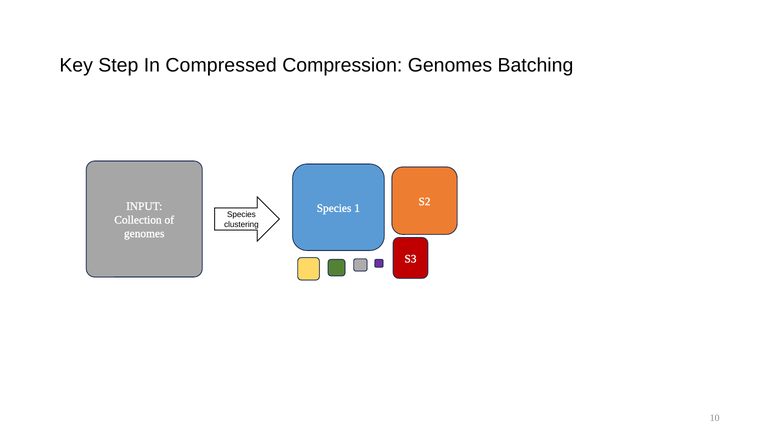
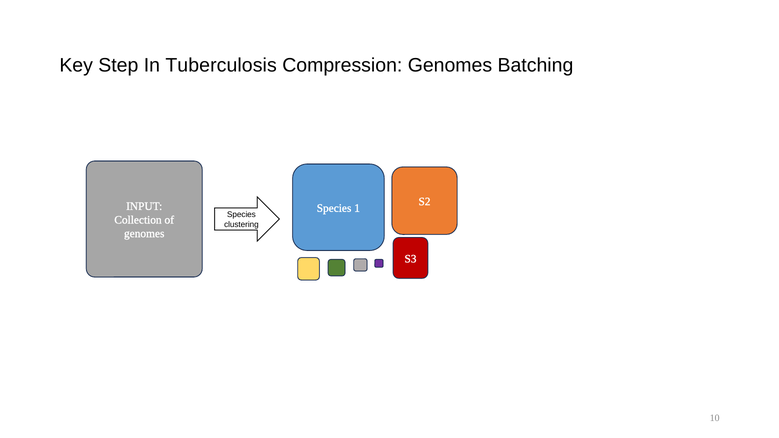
Compressed: Compressed -> Tuberculosis (221, 66)
